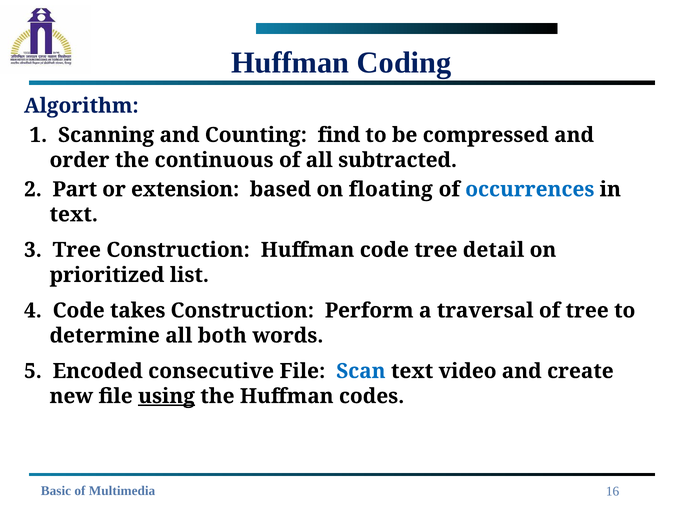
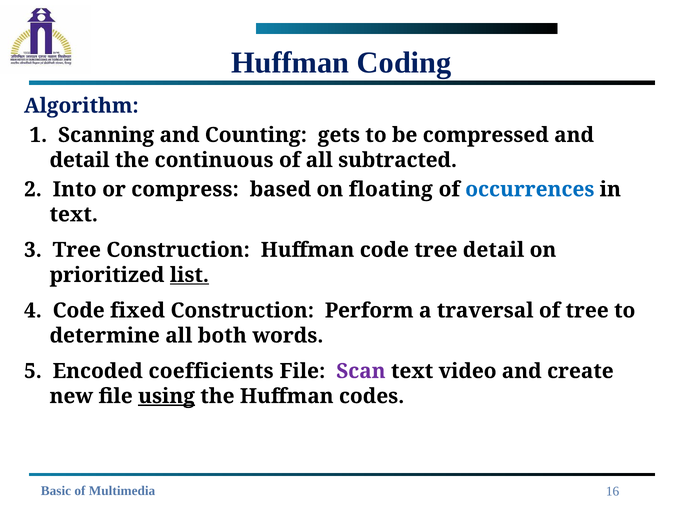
find: find -> gets (339, 135)
order: order -> detail (80, 160)
Part: Part -> Into (75, 189)
extension: extension -> compress (185, 189)
list underline: none -> present (189, 275)
takes: takes -> fixed (138, 310)
consecutive: consecutive -> coefficients (211, 371)
Scan colour: blue -> purple (361, 371)
